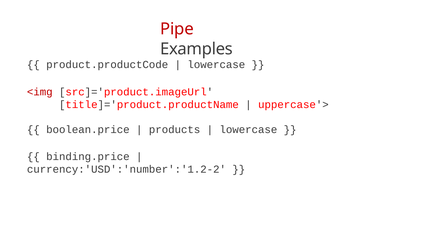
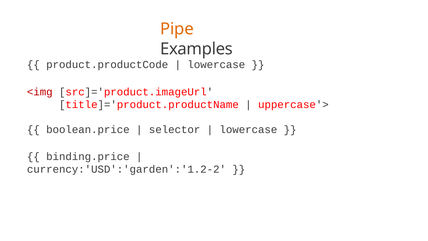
Pipe colour: red -> orange (177, 29)
products: products -> selector (175, 130)
currency:'USD':'number':'1.2-2: currency:'USD':'number':'1.2-2 -> currency:'USD':'garden':'1.2-2 (126, 169)
